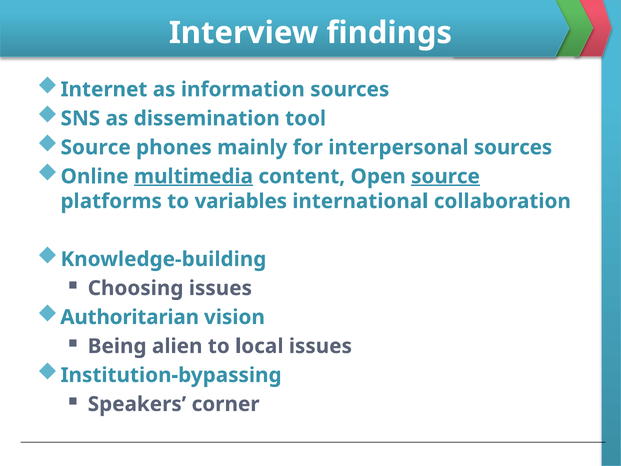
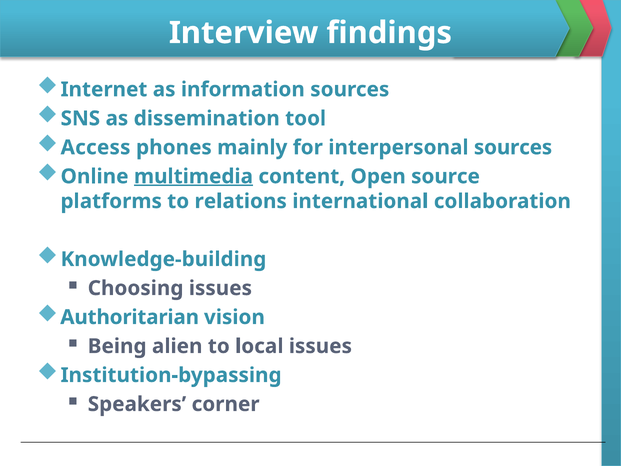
Source: Source -> Access (96, 147)
source underline: present -> none (445, 176)
variables: variables -> relations (241, 201)
